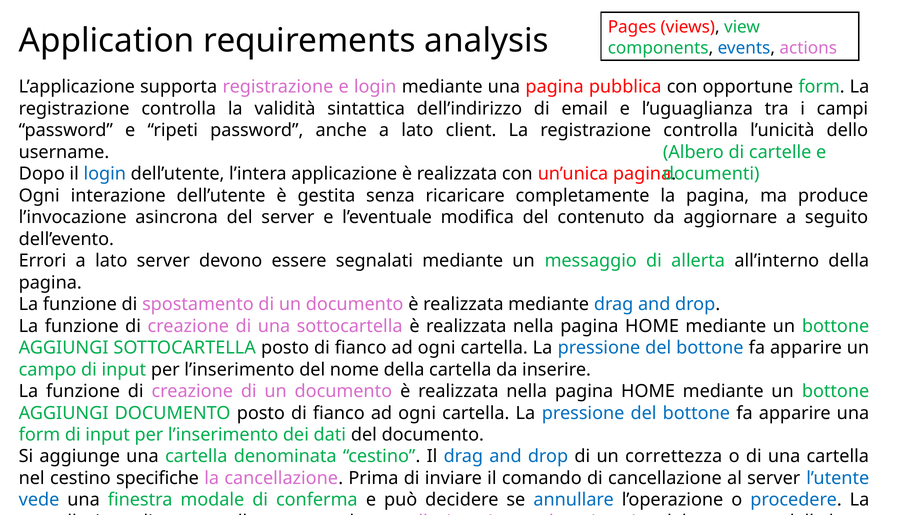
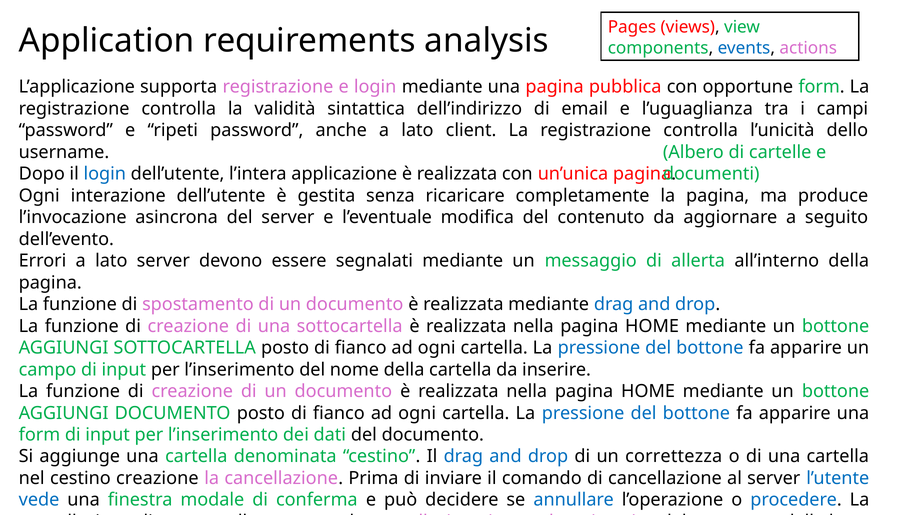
cestino specifiche: specifiche -> creazione (157, 478)
